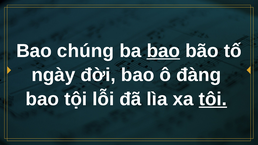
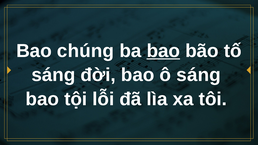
ngày: ngày -> sáng (53, 75)
ô đàng: đàng -> sáng (199, 75)
tôi underline: present -> none (213, 99)
